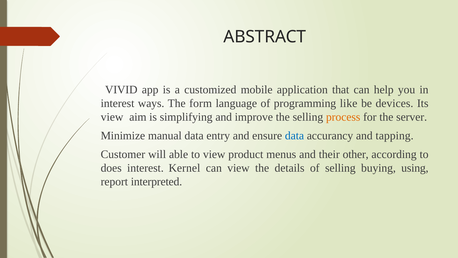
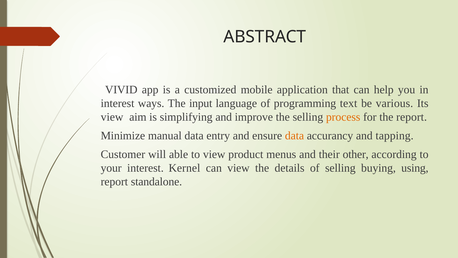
form: form -> input (201, 103)
like: like -> text (349, 103)
devices: devices -> various (394, 103)
the server: server -> report (412, 117)
data colour: blue -> orange (294, 136)
does: does -> your (111, 168)
interpreted: interpreted -> standalone (156, 182)
